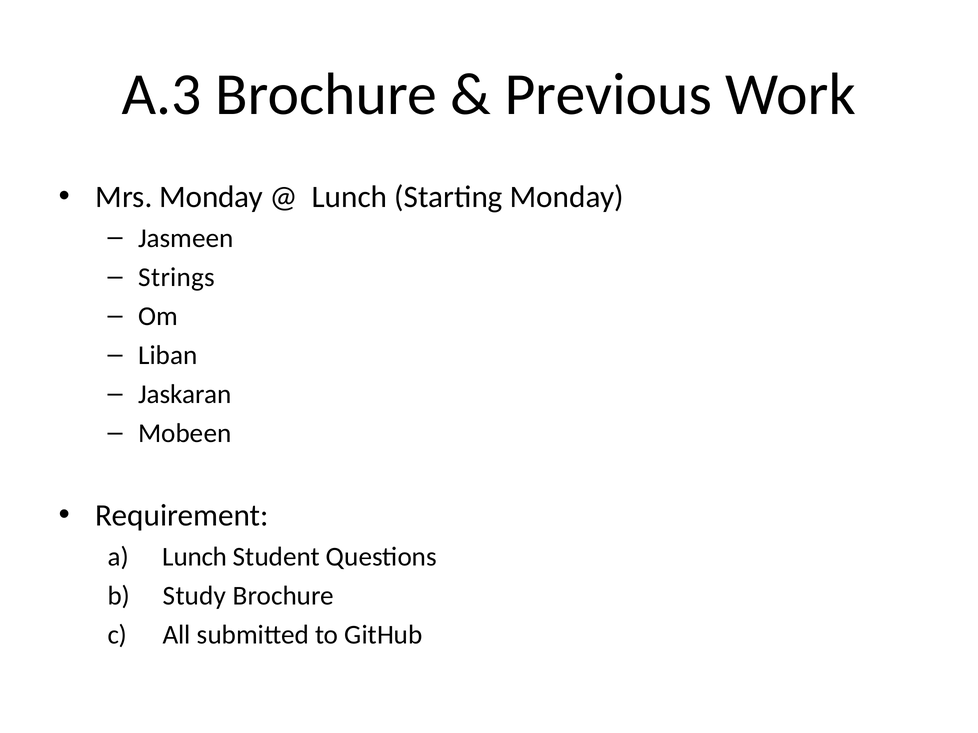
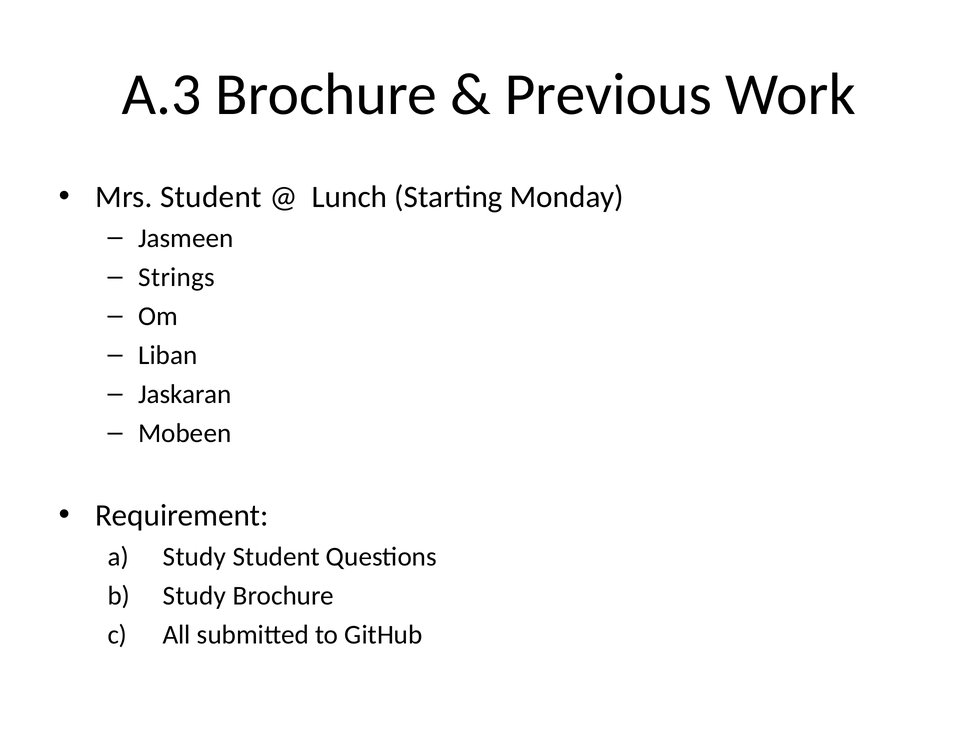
Mrs Monday: Monday -> Student (211, 197)
Lunch: Lunch -> Study (195, 557)
